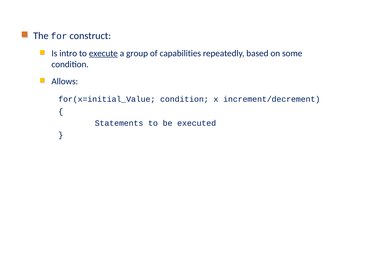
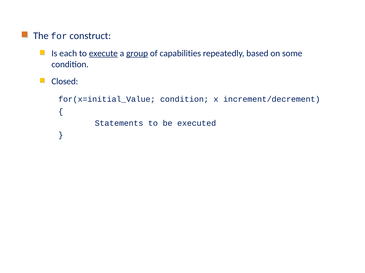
intro: intro -> each (68, 54)
group underline: none -> present (137, 54)
Allows: Allows -> Closed (65, 82)
